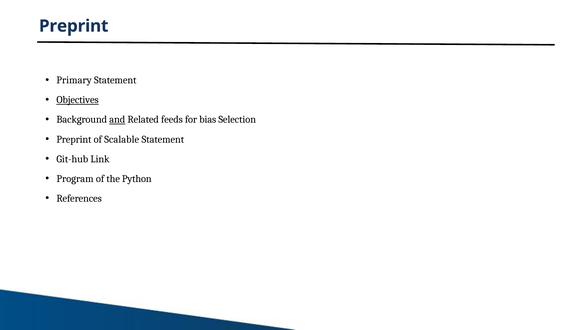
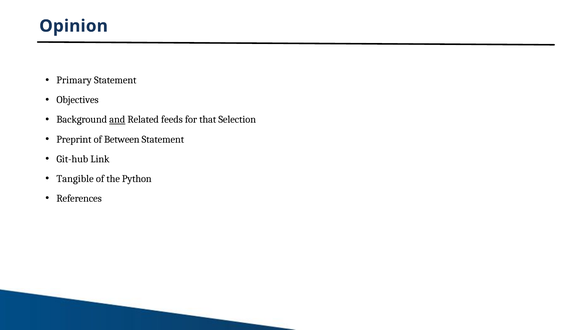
Preprint: Preprint -> Opinion (74, 26)
Objectives underline: present -> none (78, 100)
bias: bias -> that (208, 120)
Scalable: Scalable -> Between (122, 139)
Program: Program -> Tangible (75, 179)
